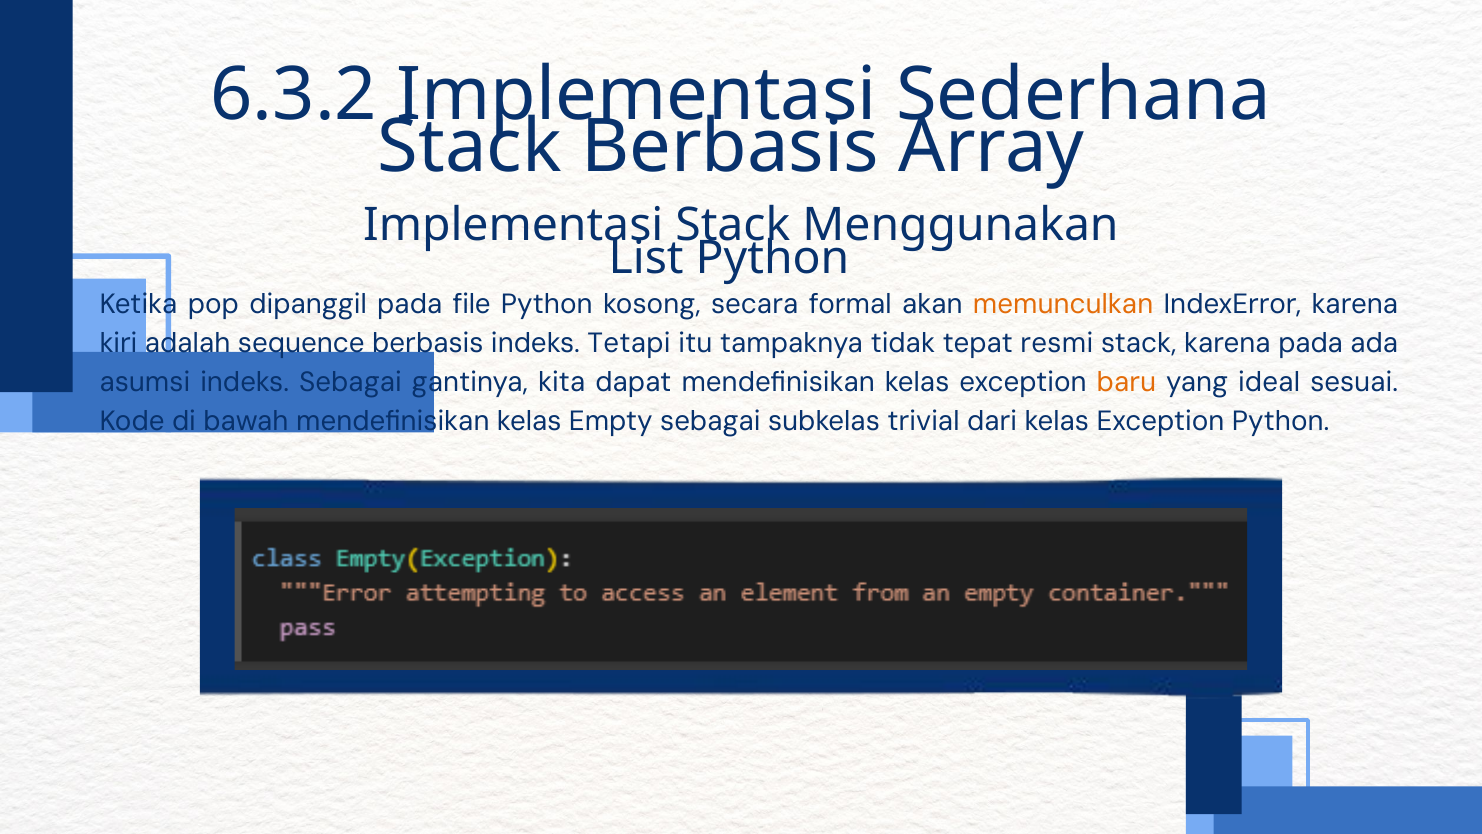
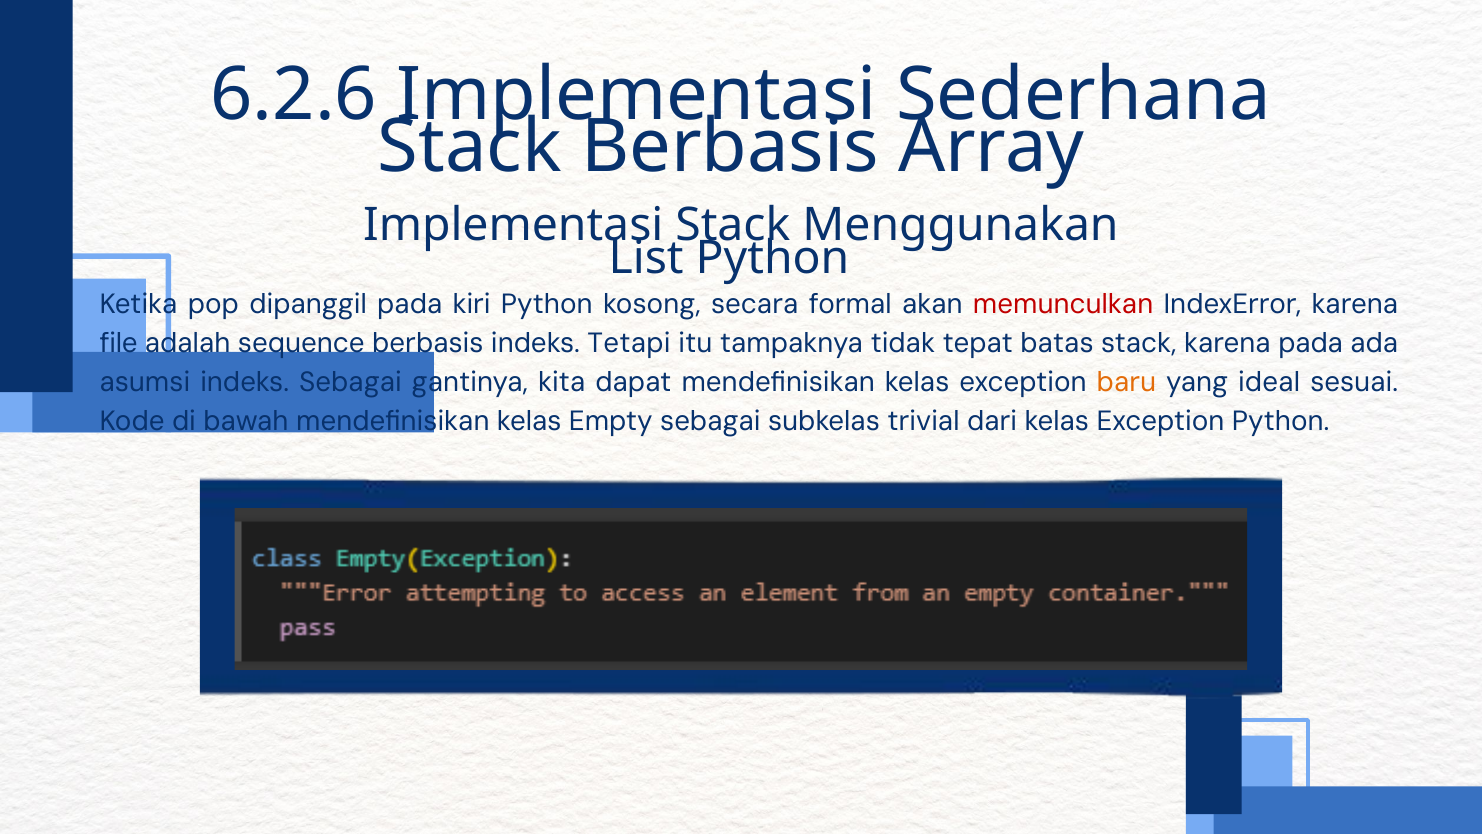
6.3.2: 6.3.2 -> 6.2.6 (294, 95)
file: file -> kiri (472, 304)
memunculkan colour: orange -> red (1063, 304)
kiri: kiri -> file (119, 343)
resmi: resmi -> batas (1057, 343)
